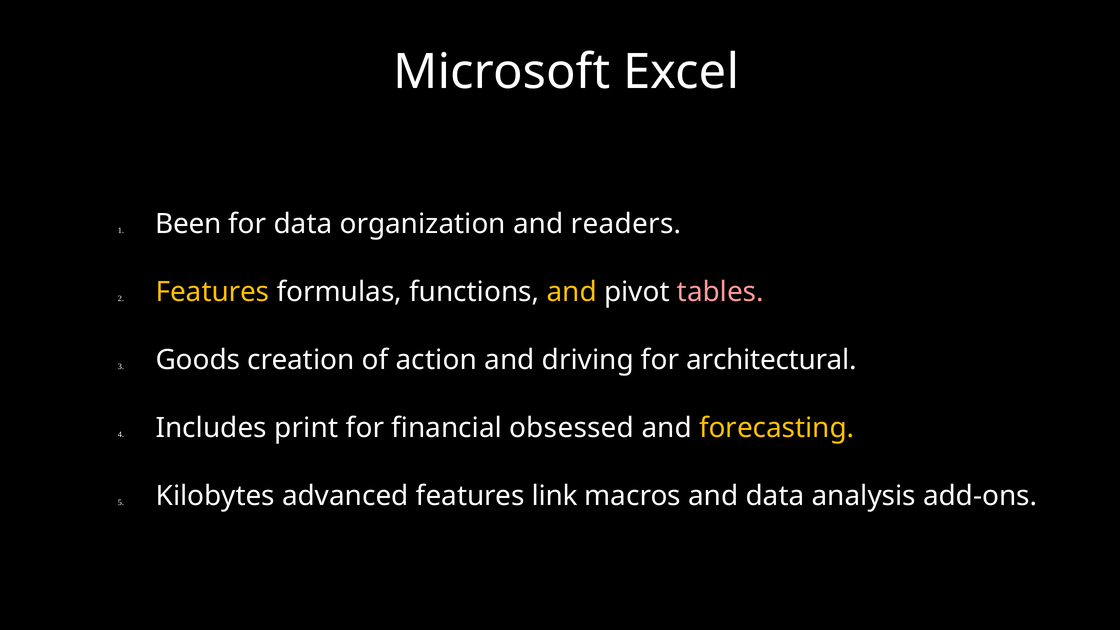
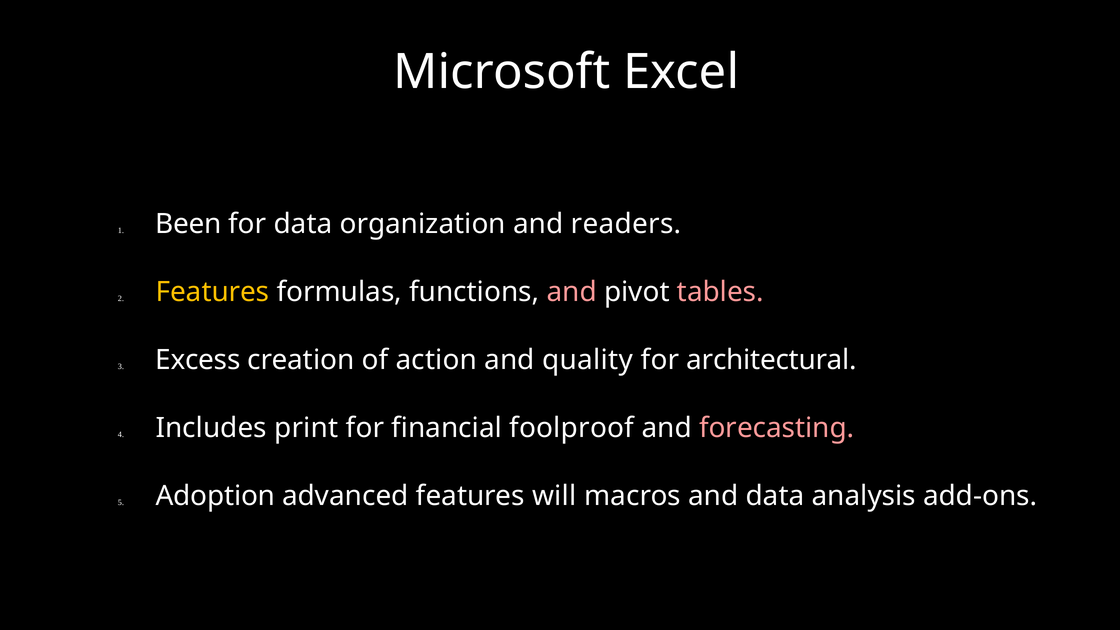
and colour: yellow -> pink (572, 292)
Goods: Goods -> Excess (198, 360)
driving: driving -> quality (588, 360)
obsessed: obsessed -> foolproof (572, 428)
forecasting colour: yellow -> pink (777, 428)
Kilobytes: Kilobytes -> Adoption (215, 496)
link: link -> will (554, 496)
